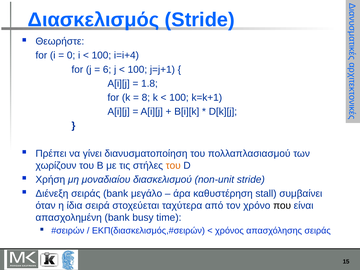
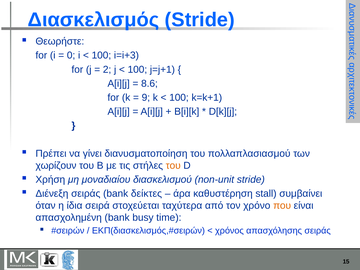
i=i+4: i=i+4 -> i=i+3 (126, 55)
6: 6 -> 2 (107, 69)
1.8: 1.8 -> 8.6 (149, 83)
8: 8 -> 9 (146, 97)
μεγάλο: μεγάλο -> δείκτες (146, 193)
που colour: black -> orange (282, 205)
